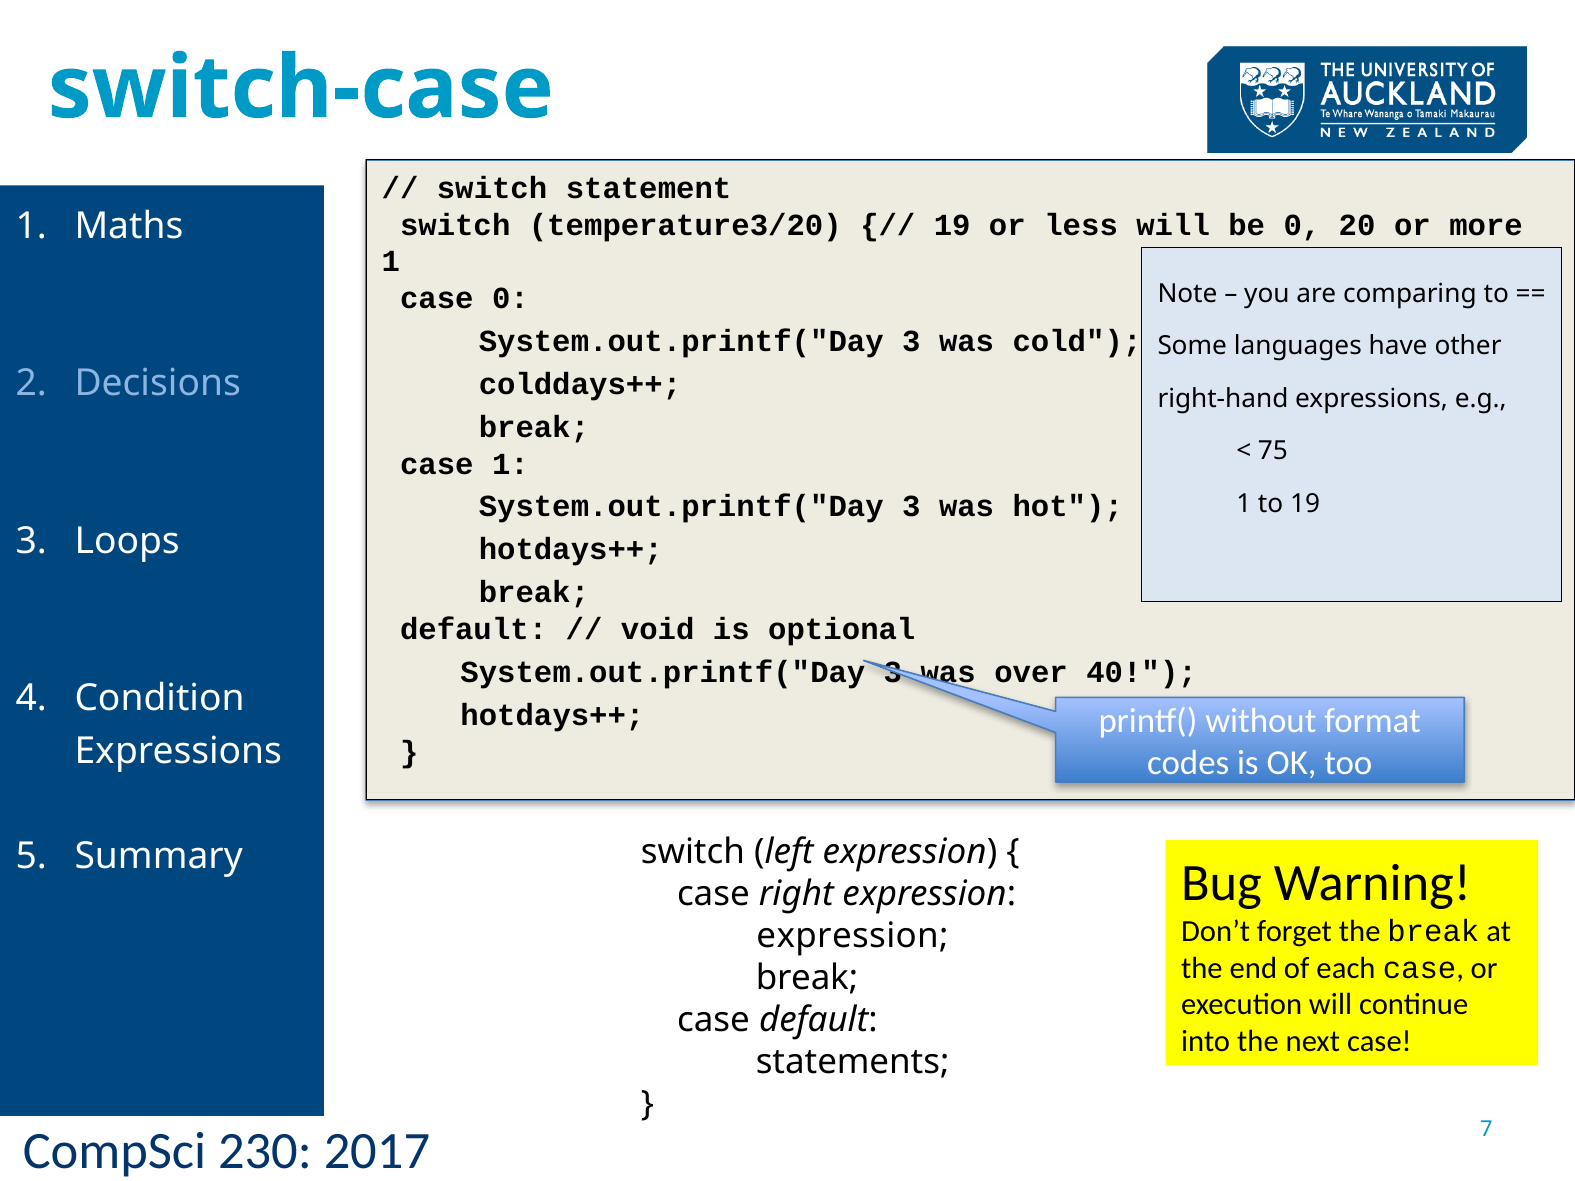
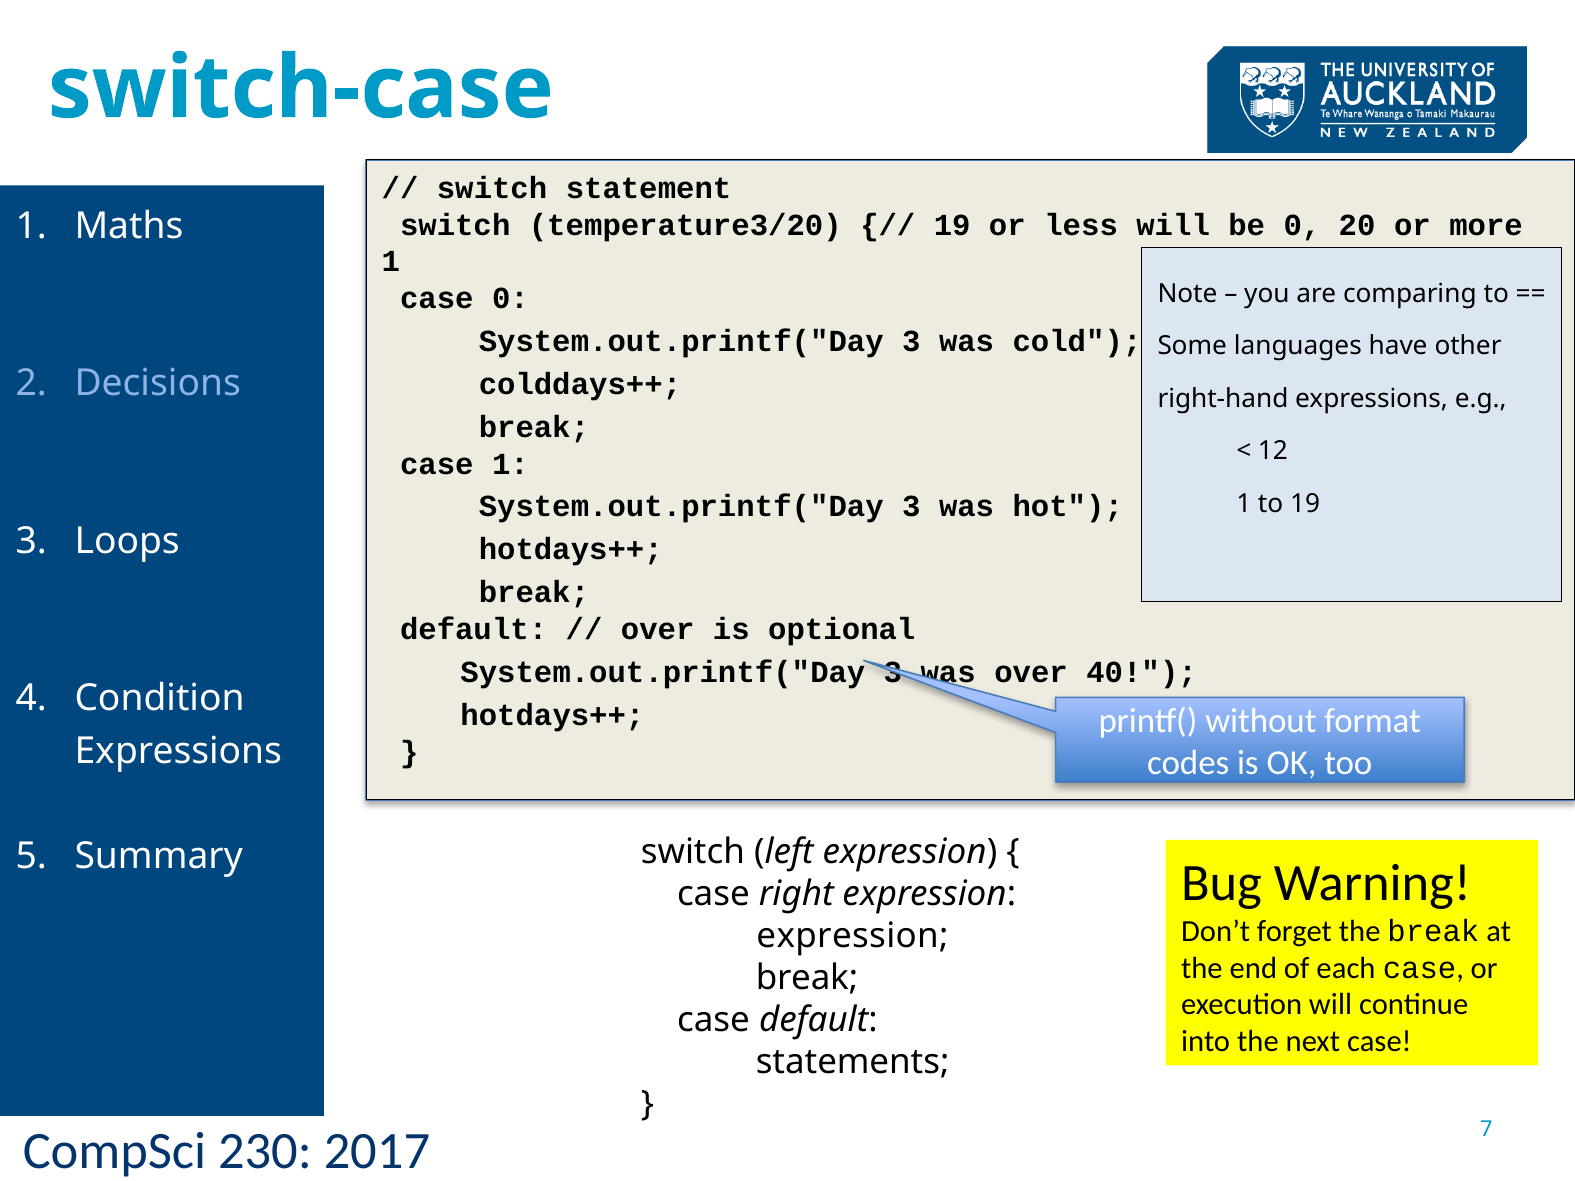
75: 75 -> 12 (1273, 451)
void: void -> over (658, 630)
